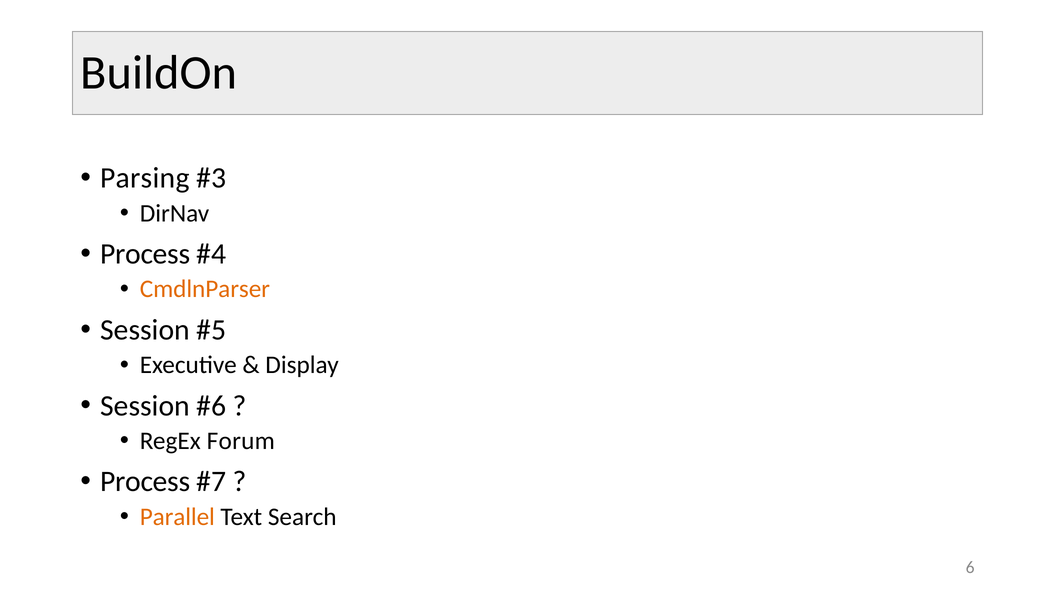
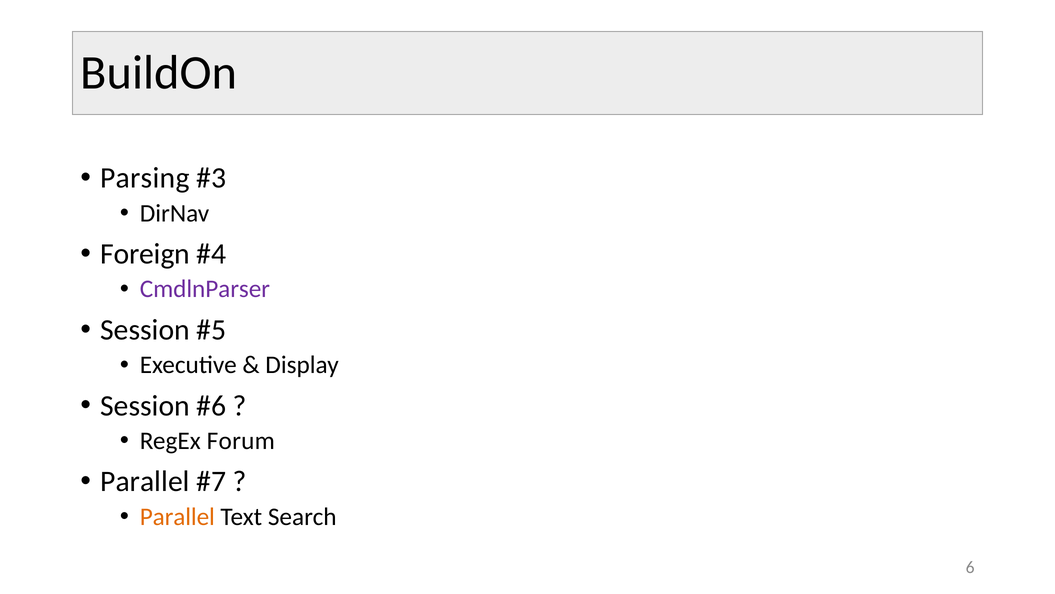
Process: Process -> Foreign (145, 254)
CmdlnParser colour: orange -> purple (205, 289)
Process: Process -> Parallel (145, 481)
